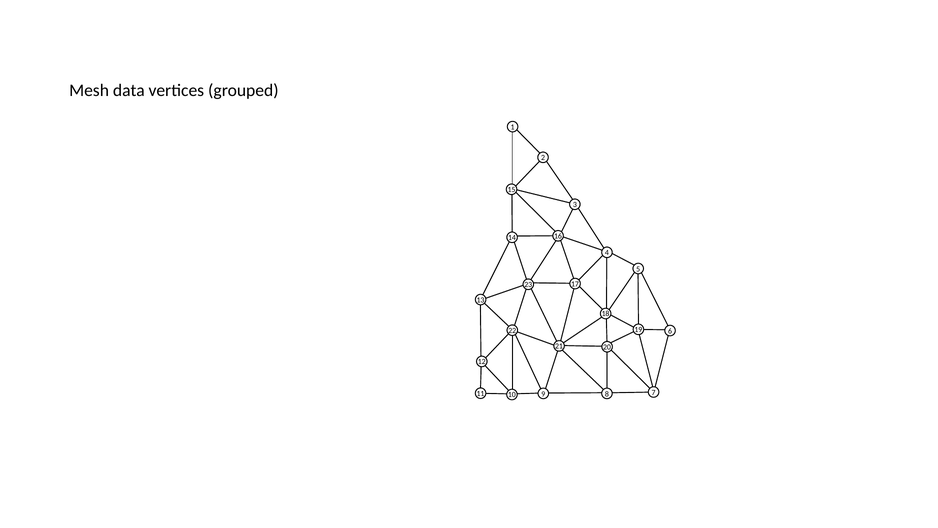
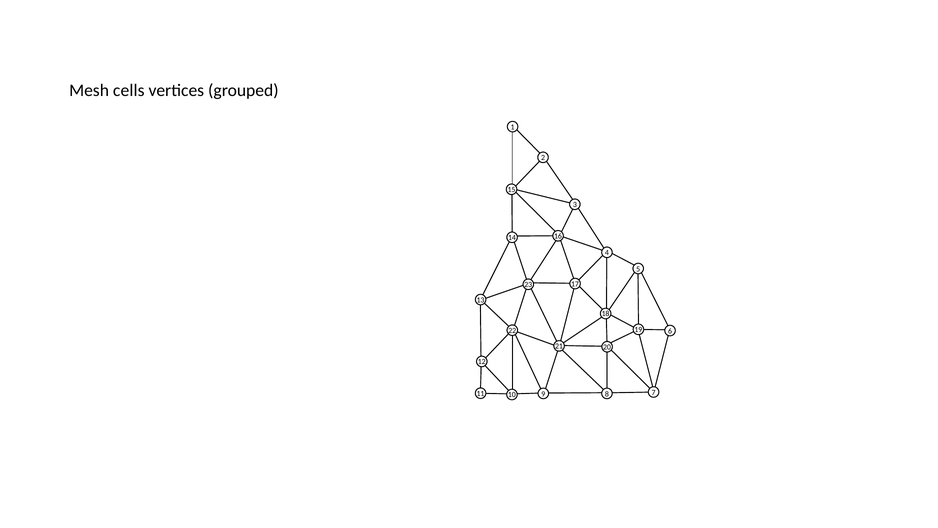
data: data -> cells (129, 91)
